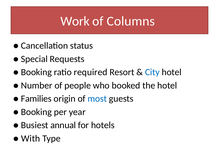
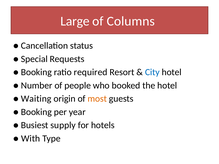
Work: Work -> Large (75, 21)
Families: Families -> Waiting (36, 99)
most colour: blue -> orange (97, 99)
annual: annual -> supply (63, 125)
